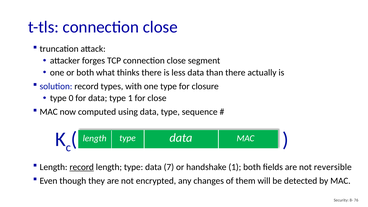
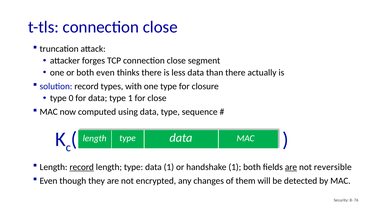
both what: what -> even (105, 73)
data 7: 7 -> 1 (169, 167)
are underline: none -> present (291, 167)
